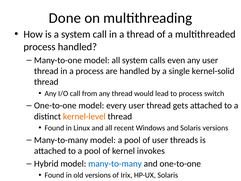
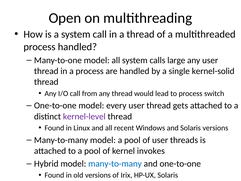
Done: Done -> Open (65, 18)
even: even -> large (176, 60)
kernel-level colour: orange -> purple (84, 116)
